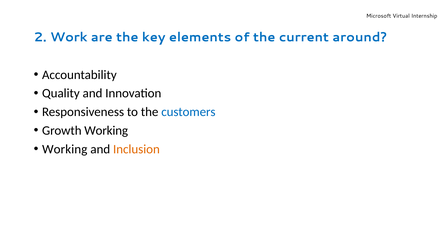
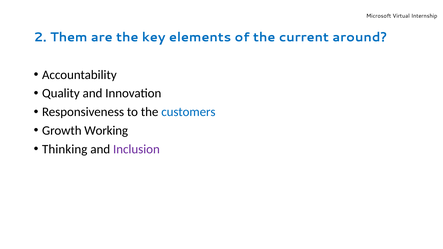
Work: Work -> Them (69, 37)
Working: Working -> Thinking (65, 149)
Inclusion colour: orange -> purple (136, 149)
